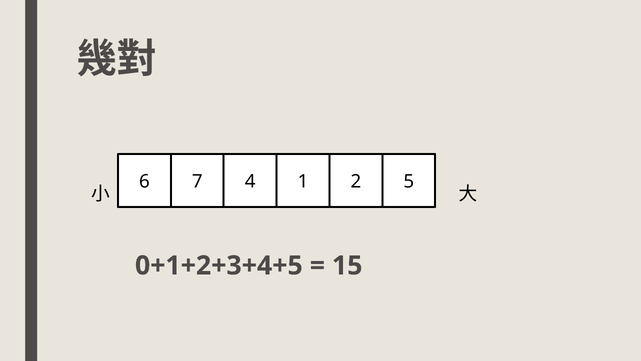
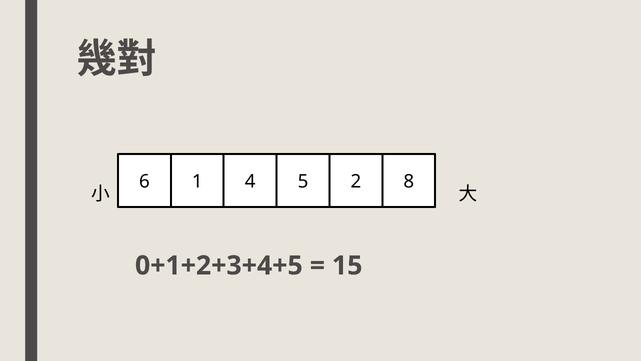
7: 7 -> 1 (197, 182)
1: 1 -> 5 (303, 182)
5: 5 -> 8 (409, 182)
